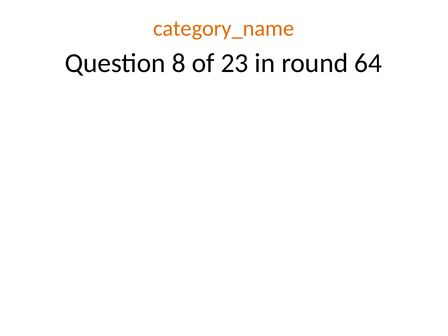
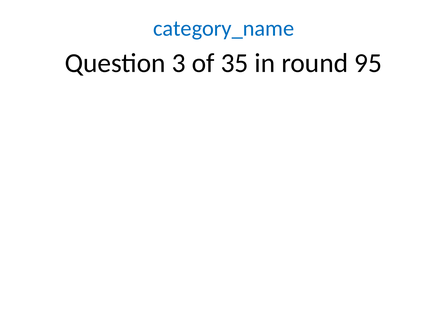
category_name colour: orange -> blue (224, 28)
8: 8 -> 3 (179, 63)
23: 23 -> 35 (235, 63)
64: 64 -> 95 (368, 63)
